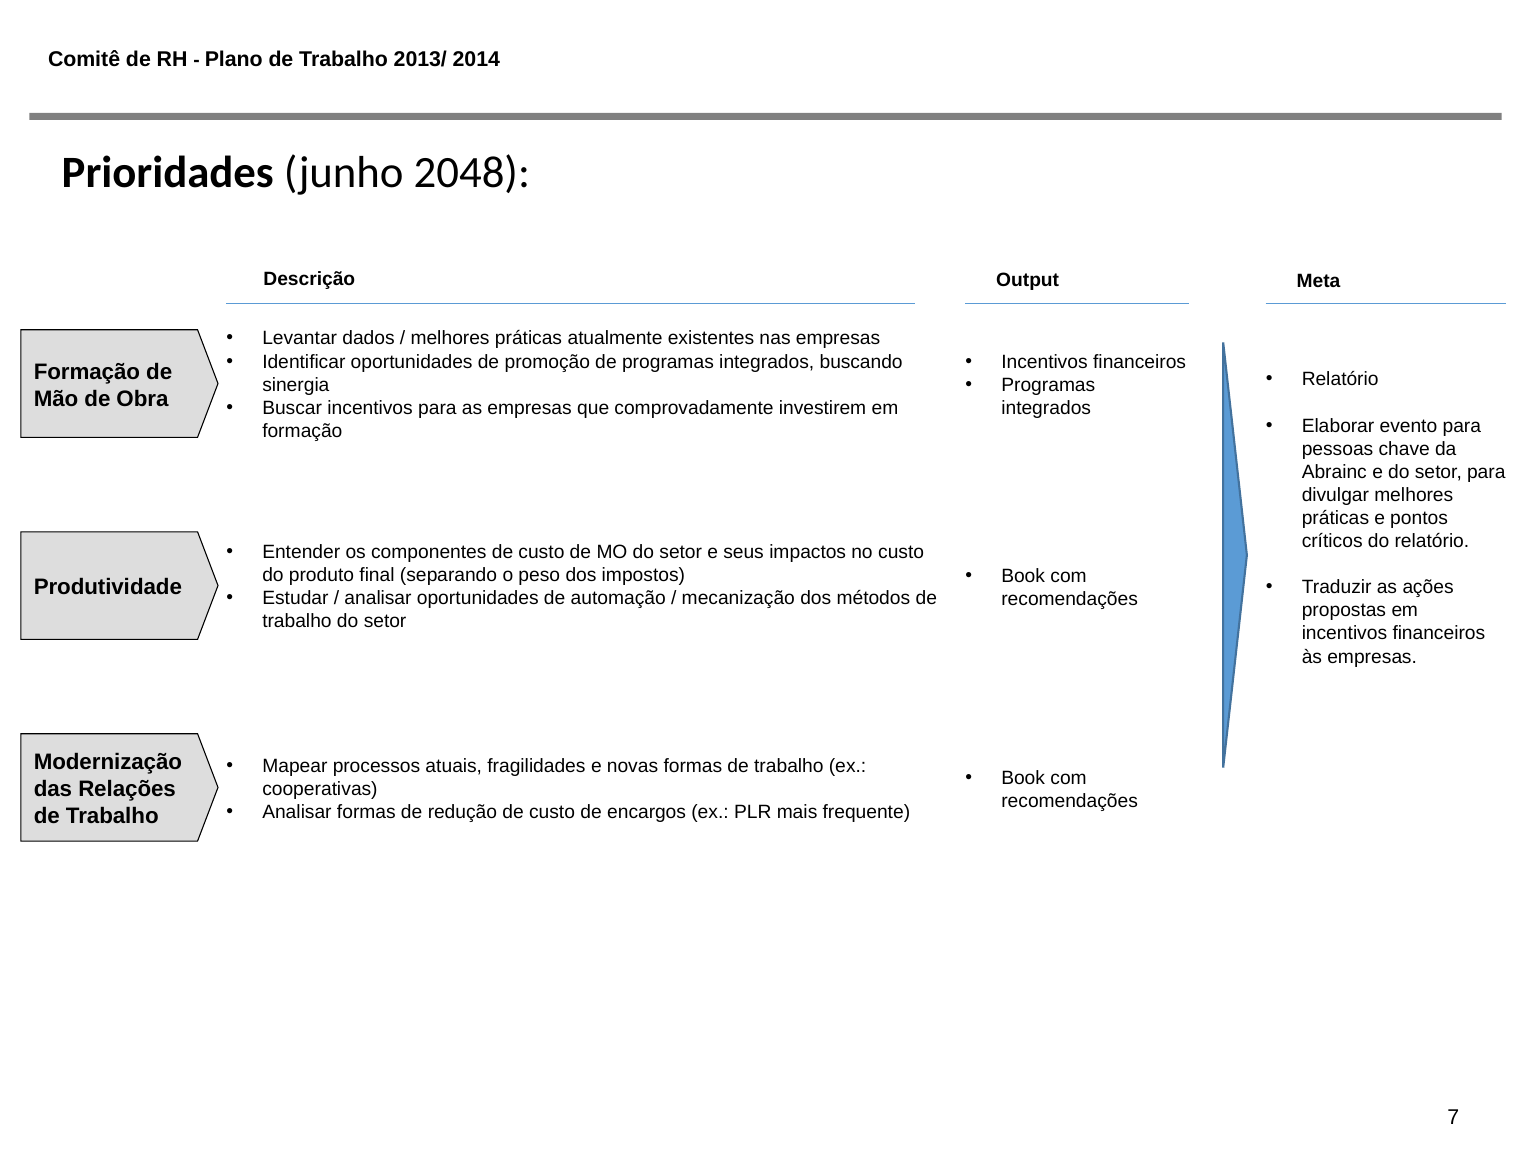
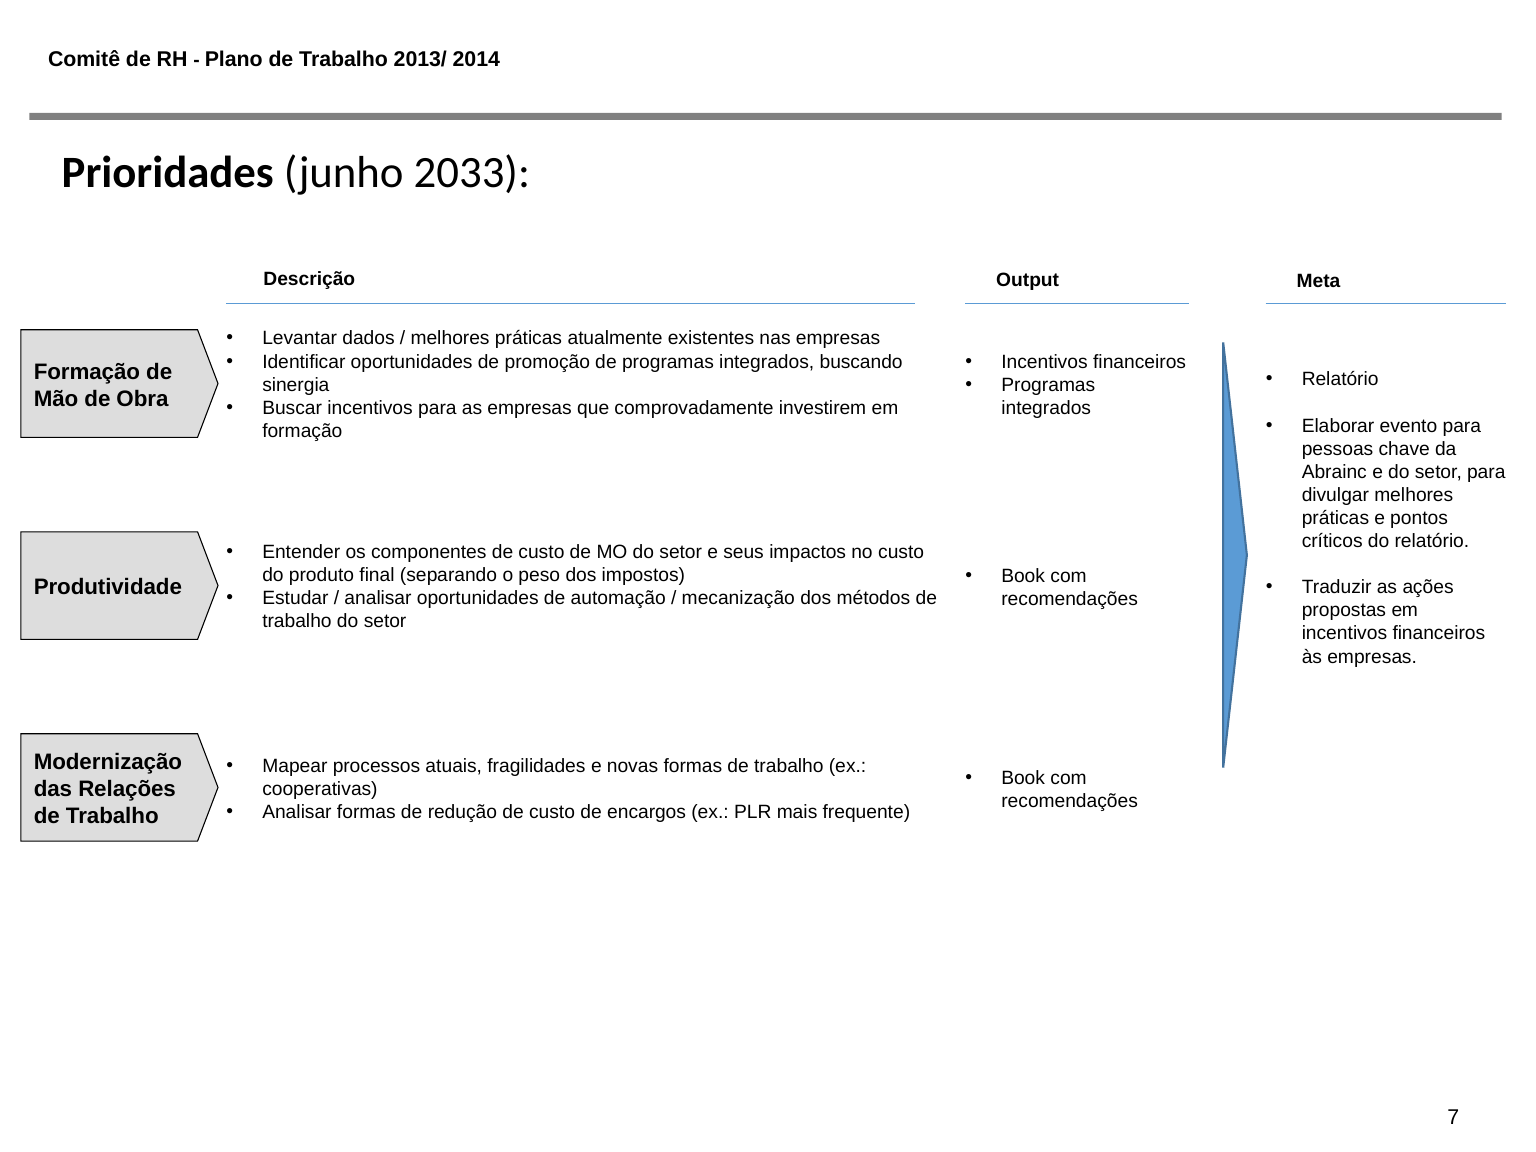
2048: 2048 -> 2033 (472, 173)
